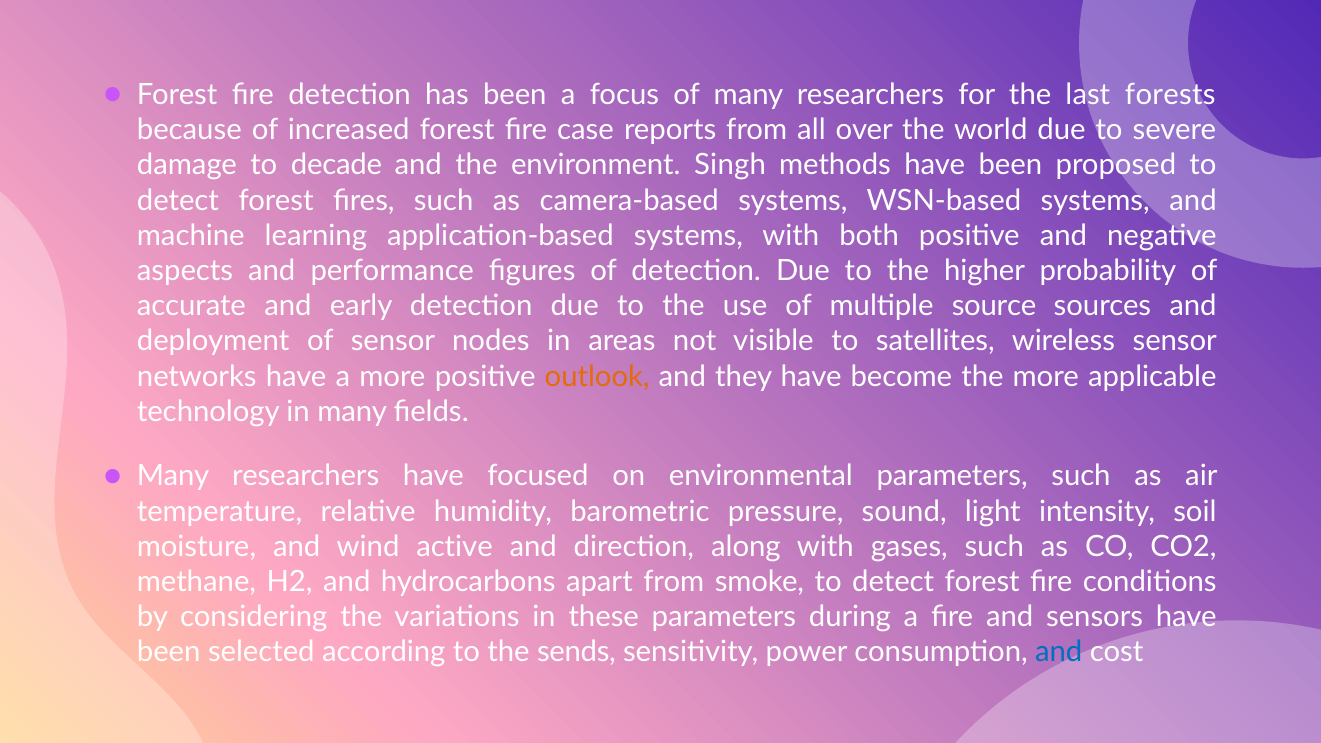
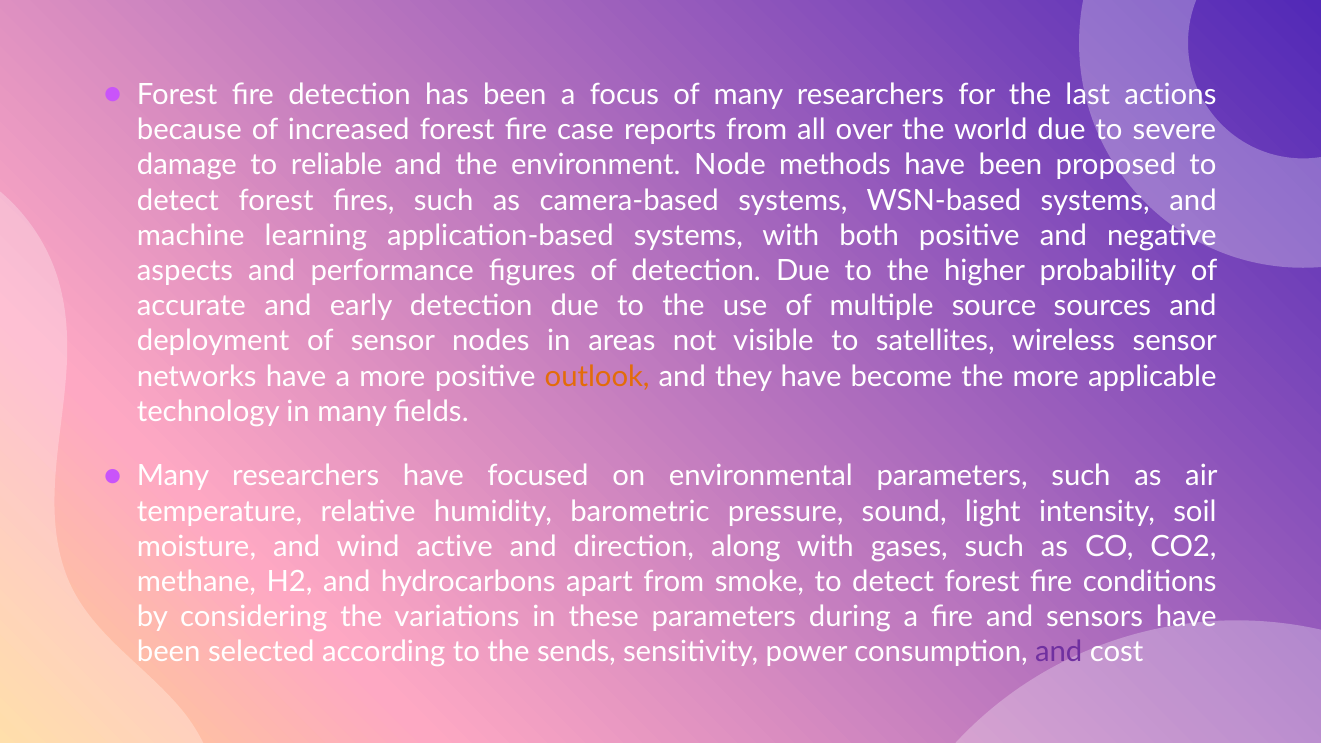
forests: forests -> actions (1170, 95)
decade: decade -> reliable (337, 165)
Singh: Singh -> Node (730, 165)
and colour: blue -> purple (1059, 652)
